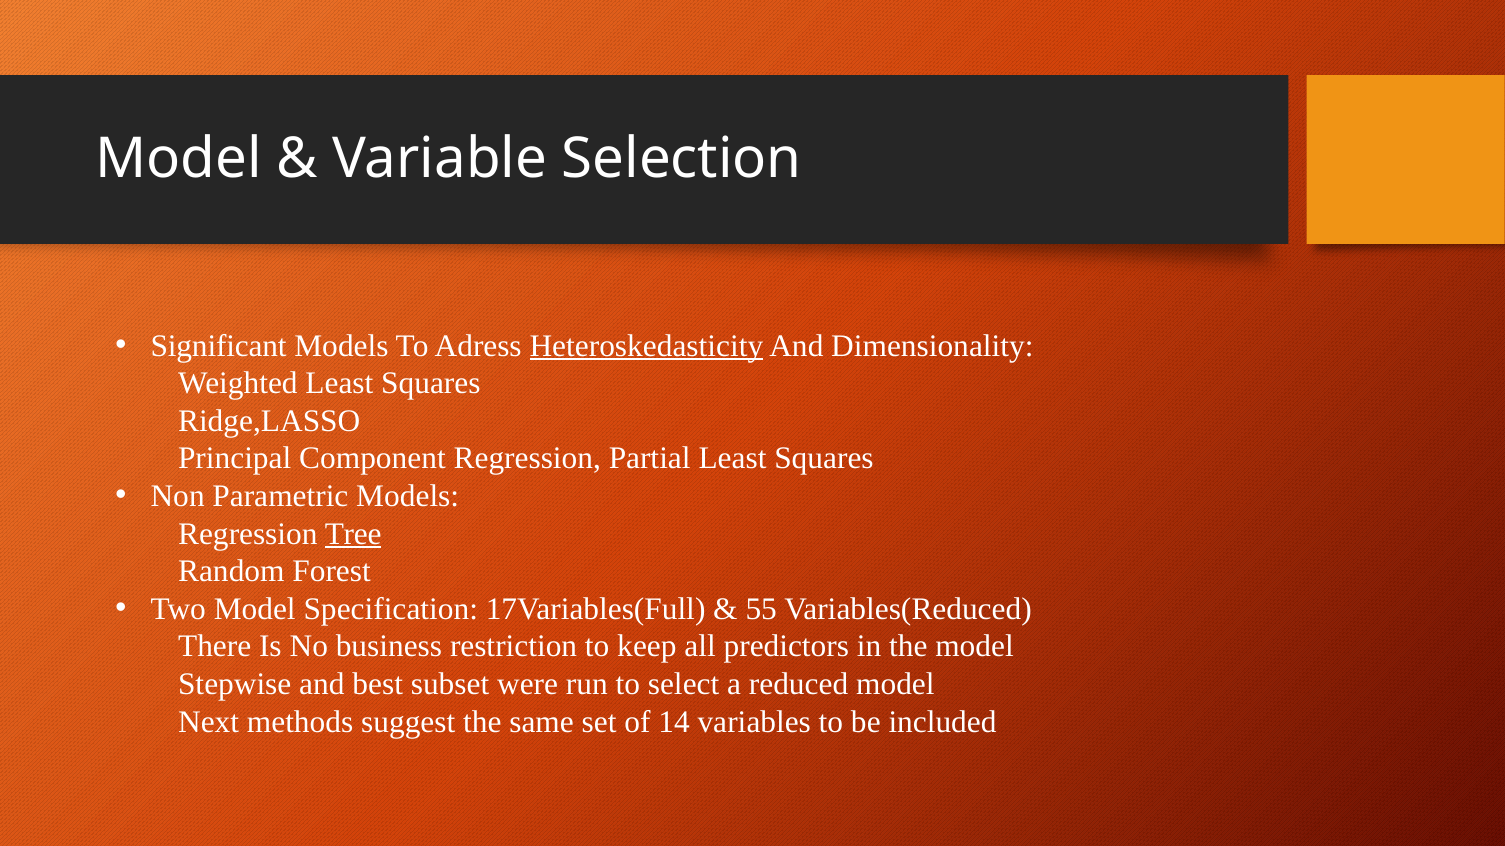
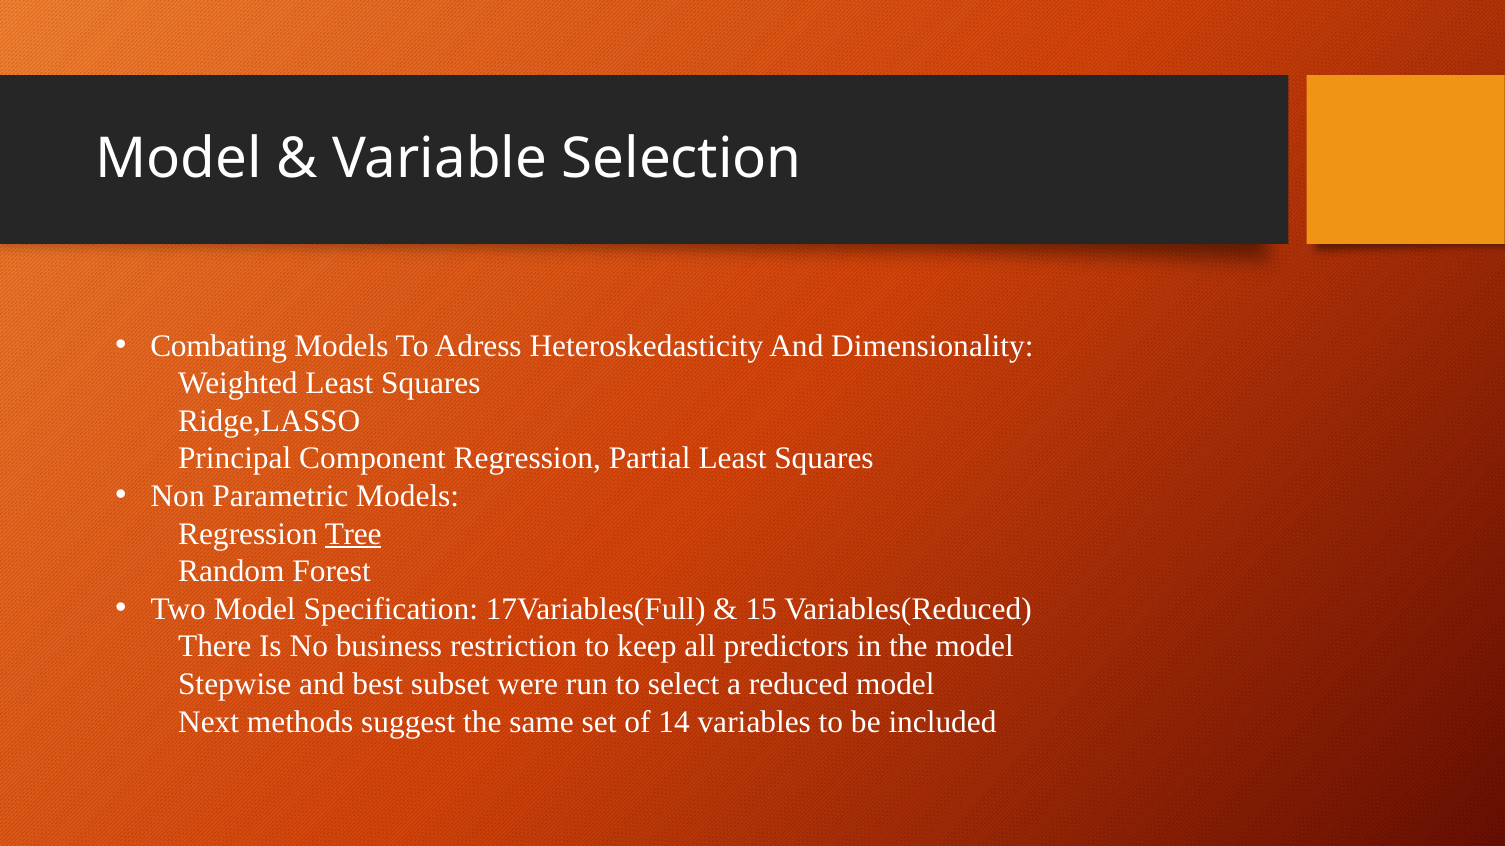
Significant: Significant -> Combating (219, 346)
Heteroskedasticity underline: present -> none (646, 346)
55: 55 -> 15 (761, 609)
